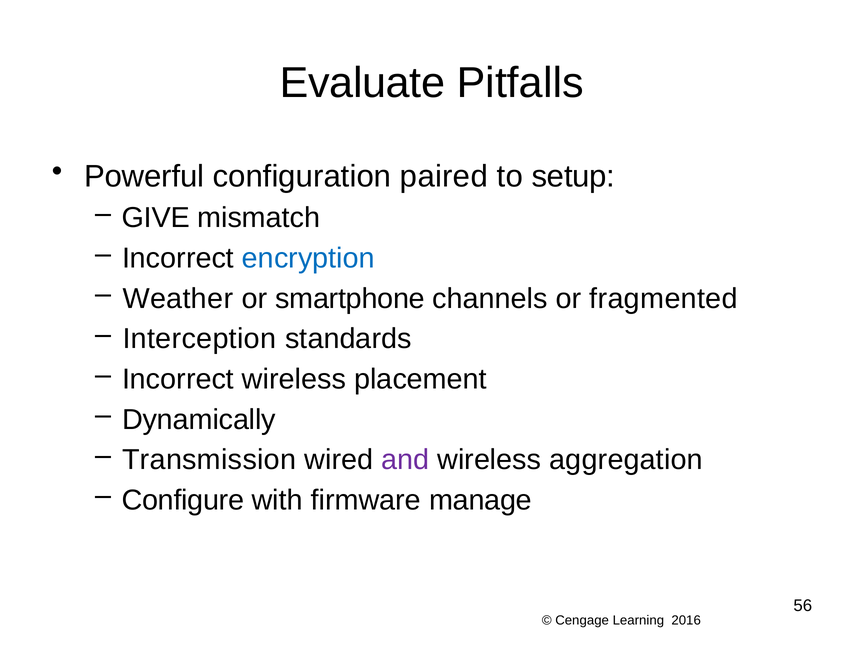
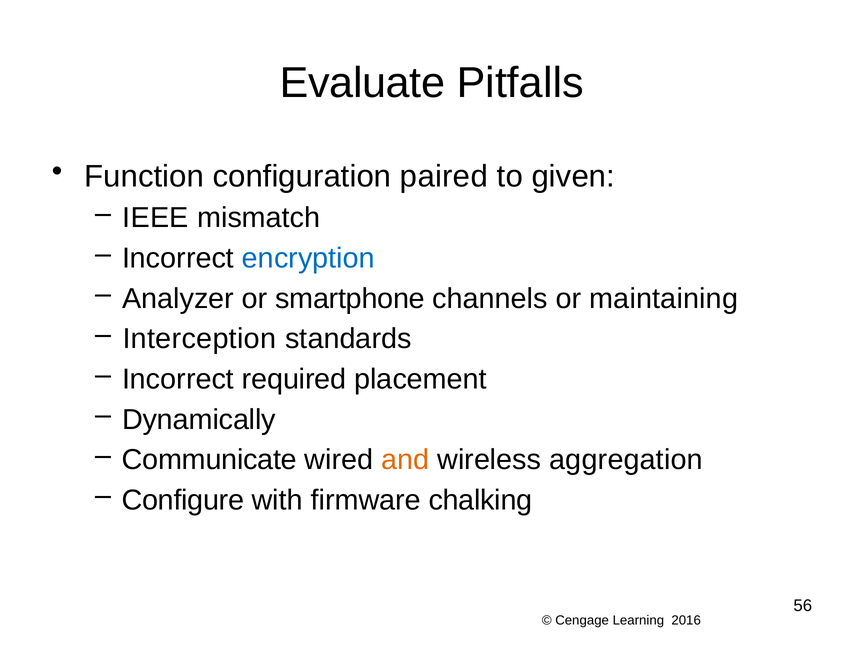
Powerful: Powerful -> Function (144, 176)
setup: setup -> given (573, 176)
GIVE: GIVE -> IEEE (155, 218)
Weather: Weather -> Analyzer (178, 299)
fragmented: fragmented -> maintaining (664, 299)
Incorrect wireless: wireless -> required (294, 379)
Transmission: Transmission -> Communicate (209, 460)
and colour: purple -> orange (405, 460)
manage: manage -> chalking (480, 500)
